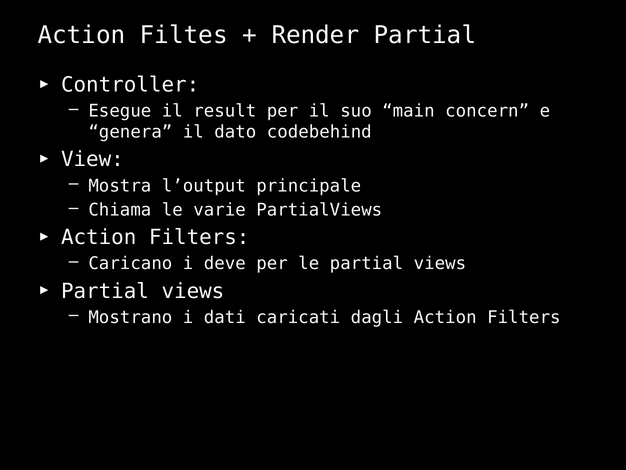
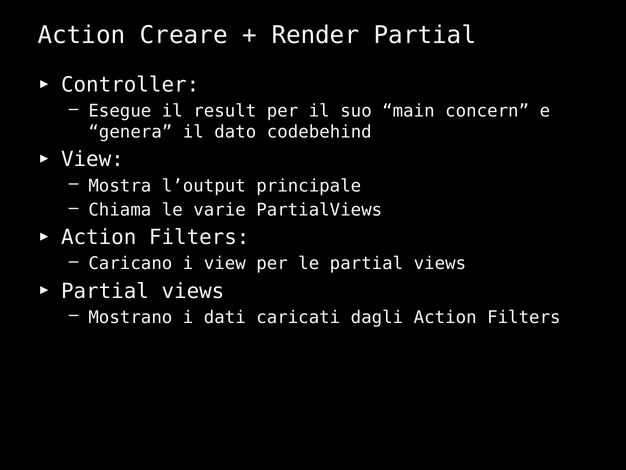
Filtes: Filtes -> Creare (184, 35)
i deve: deve -> view (225, 263)
